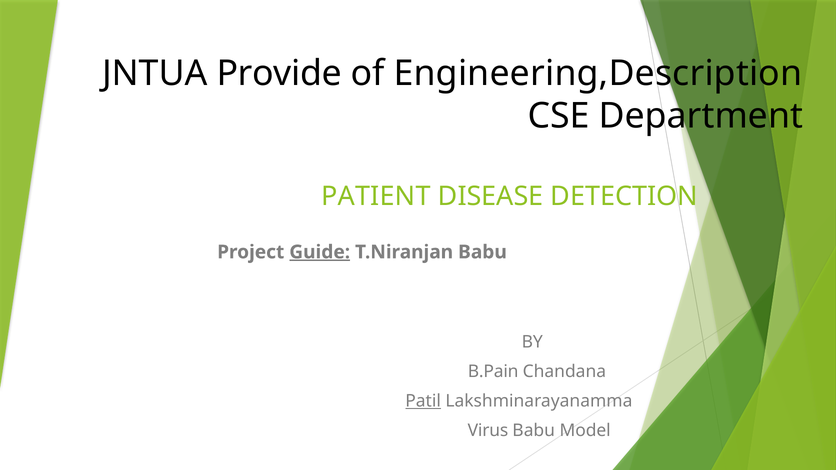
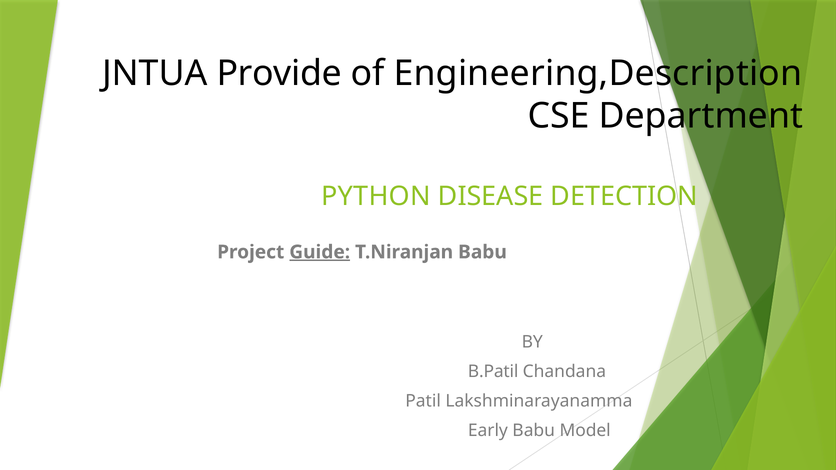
PATIENT: PATIENT -> PYTHON (376, 196)
B.Pain: B.Pain -> B.Patil (493, 372)
Patil underline: present -> none (423, 401)
Virus: Virus -> Early (488, 431)
